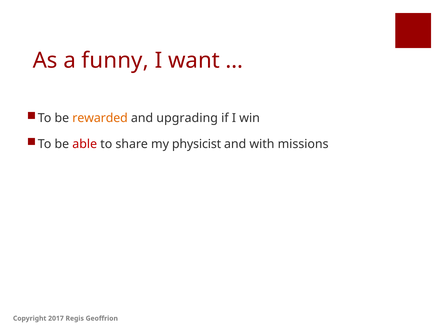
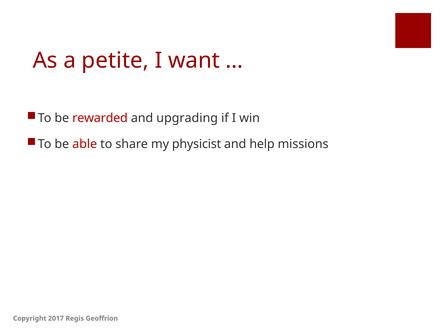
funny: funny -> petite (115, 61)
rewarded colour: orange -> red (100, 118)
with: with -> help (262, 144)
